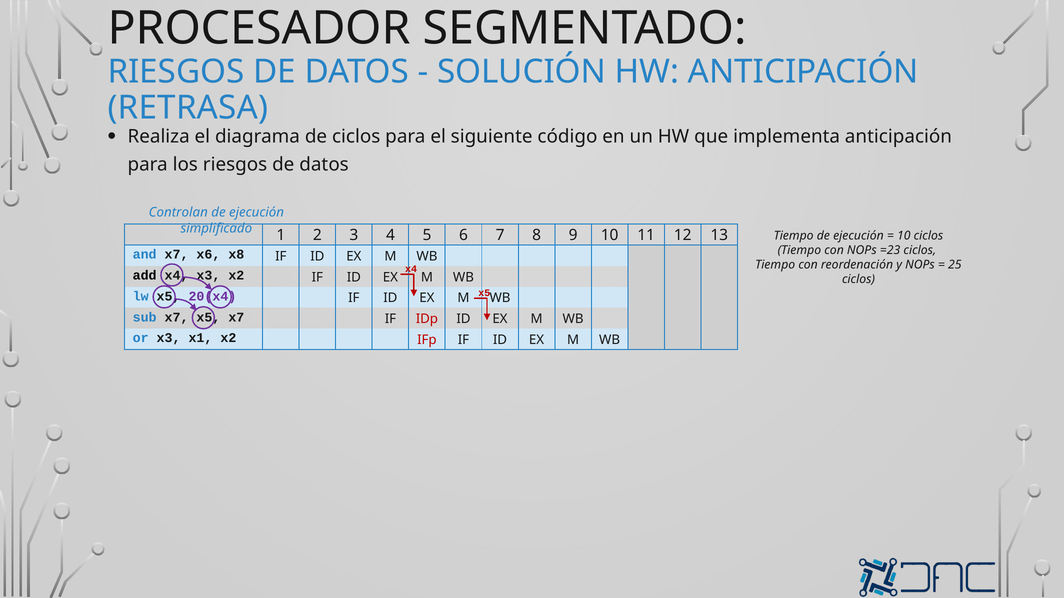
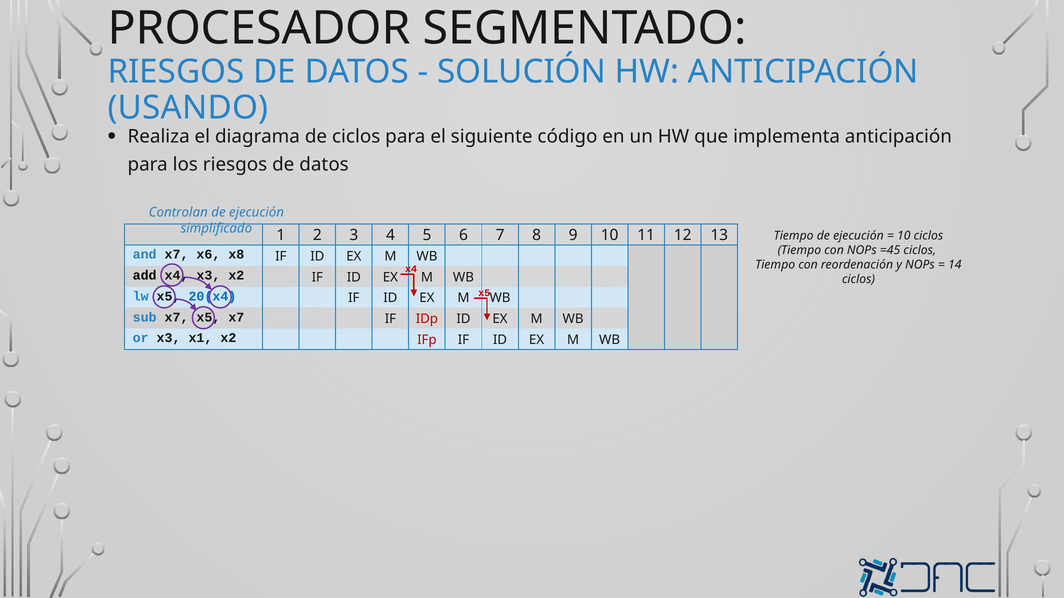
RETRASA: RETRASA -> USANDO (188, 108)
=23: =23 -> =45 (890, 250)
25: 25 -> 14 (955, 265)
20(x4 colour: purple -> blue (212, 297)
